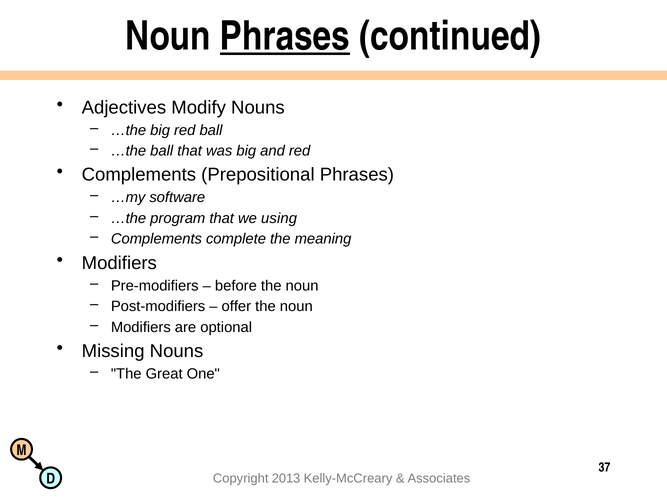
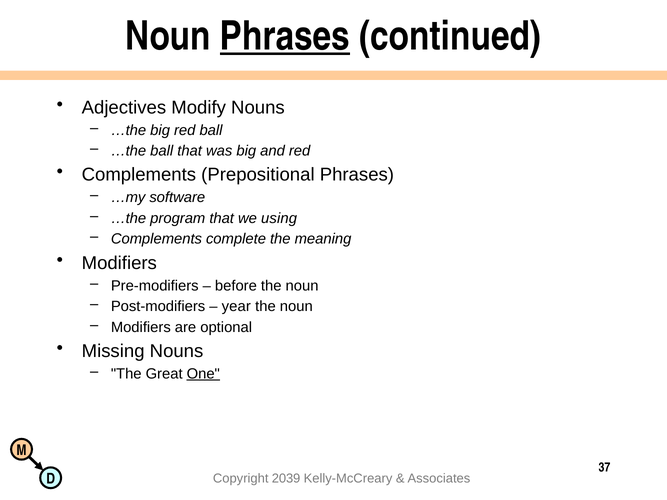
offer: offer -> year (236, 307)
One underline: none -> present (203, 374)
2013: 2013 -> 2039 (286, 479)
